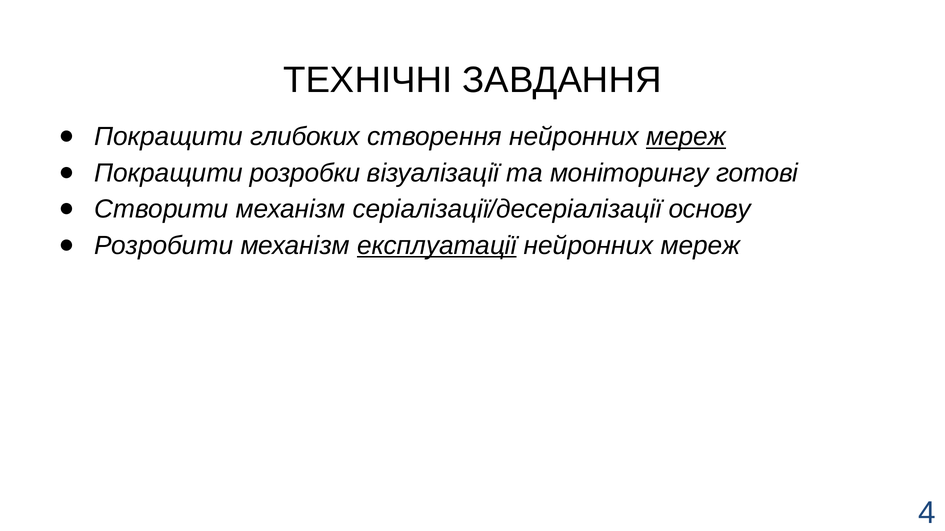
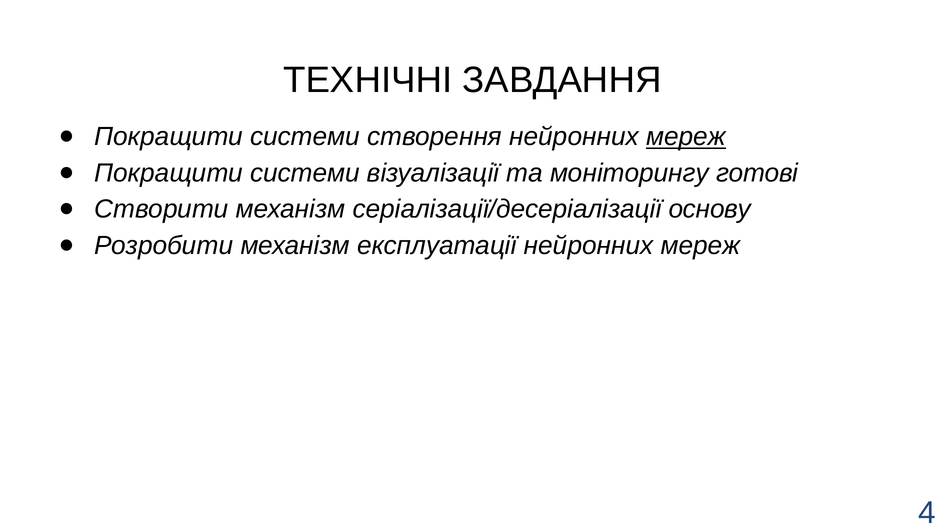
глибоких: глибоких -> системи (305, 137)
розробки: розробки -> системи (305, 173)
експлуатації underline: present -> none (437, 246)
